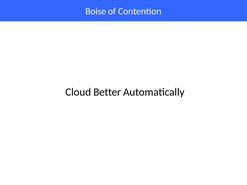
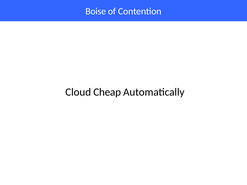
Better: Better -> Cheap (107, 92)
